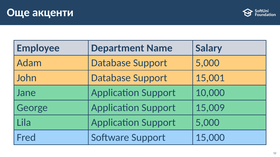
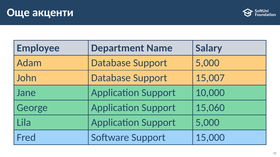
15,001: 15,001 -> 15,007 (210, 78)
15,009: 15,009 -> 15,060 (210, 108)
